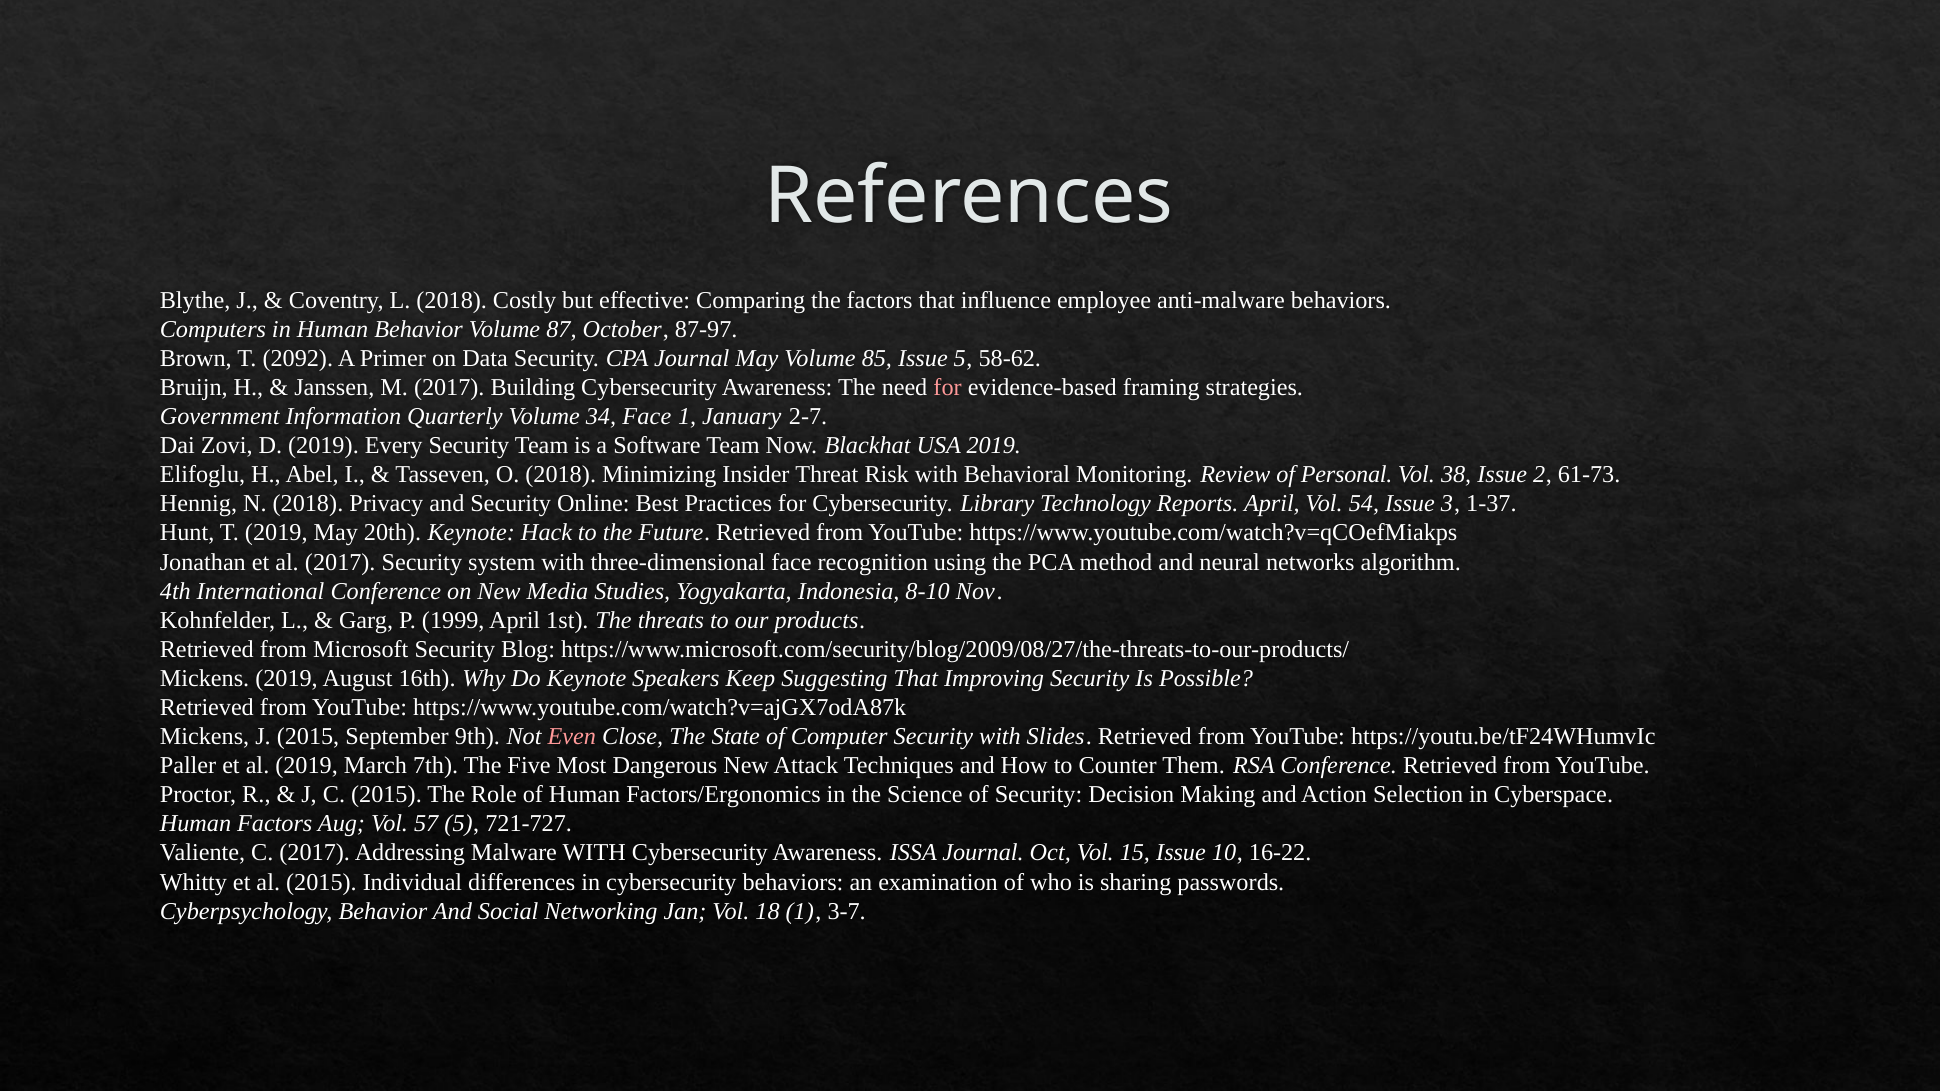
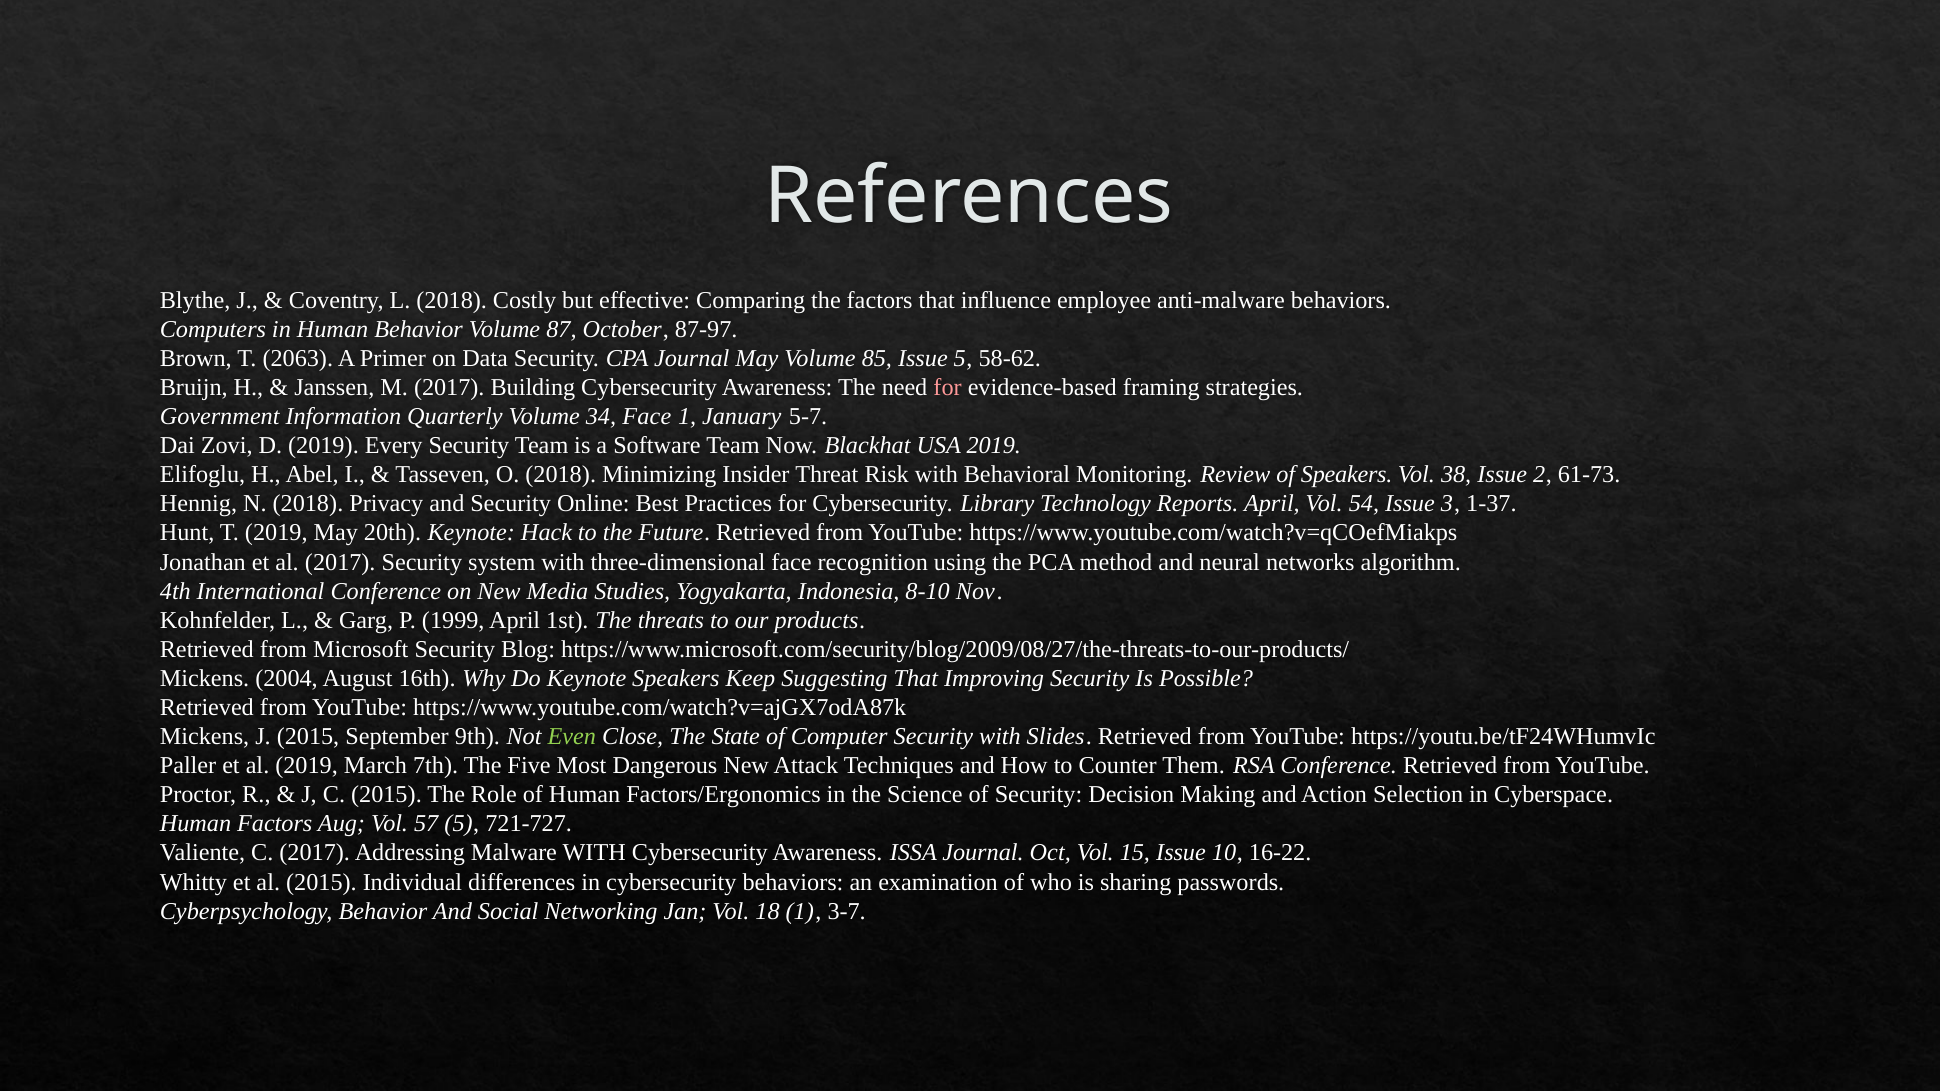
2092: 2092 -> 2063 (298, 358)
2-7: 2-7 -> 5-7 (808, 417)
of Personal: Personal -> Speakers (1347, 475)
Mickens 2019: 2019 -> 2004 (287, 679)
Even colour: pink -> light green (572, 737)
